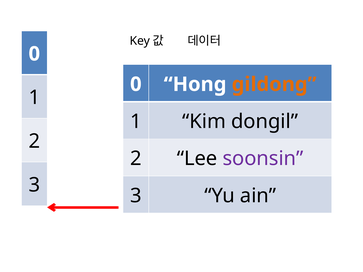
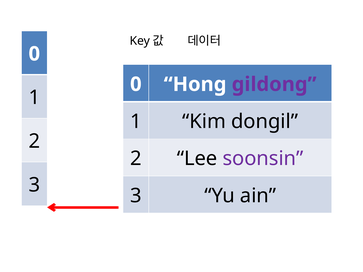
gildong colour: orange -> purple (274, 84)
